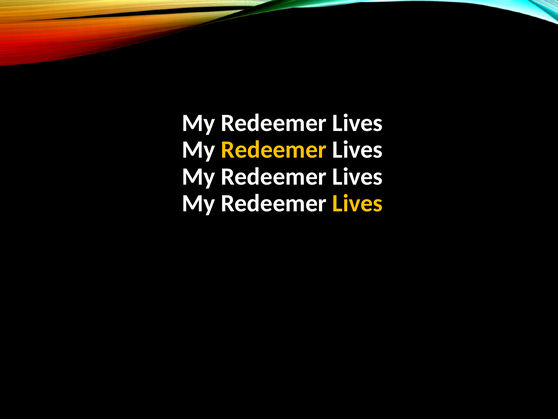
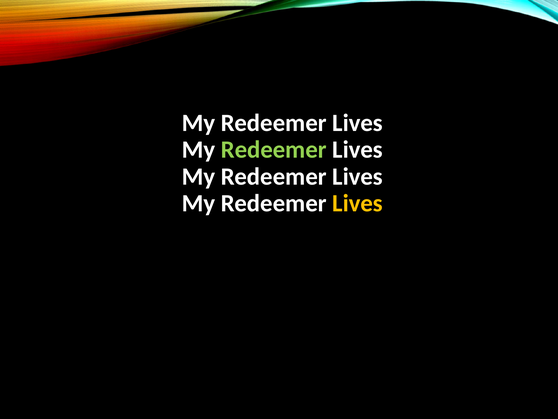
Redeemer colour: yellow -> light green (274, 150)
